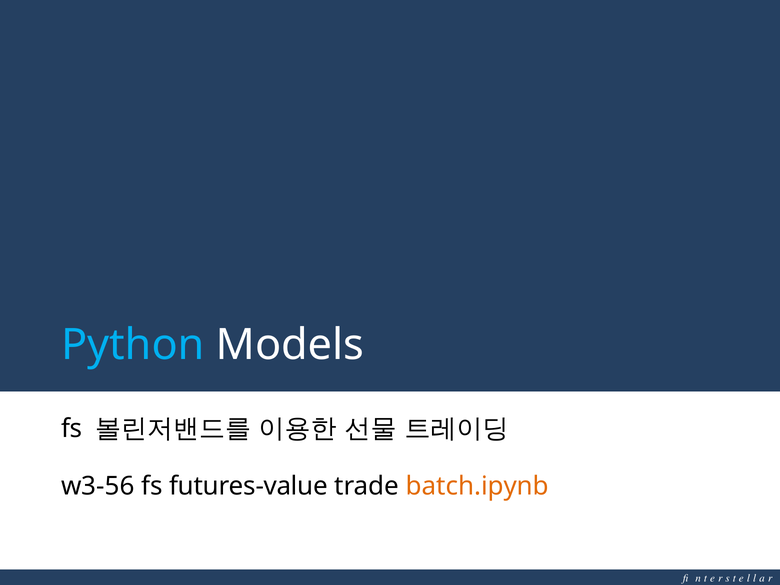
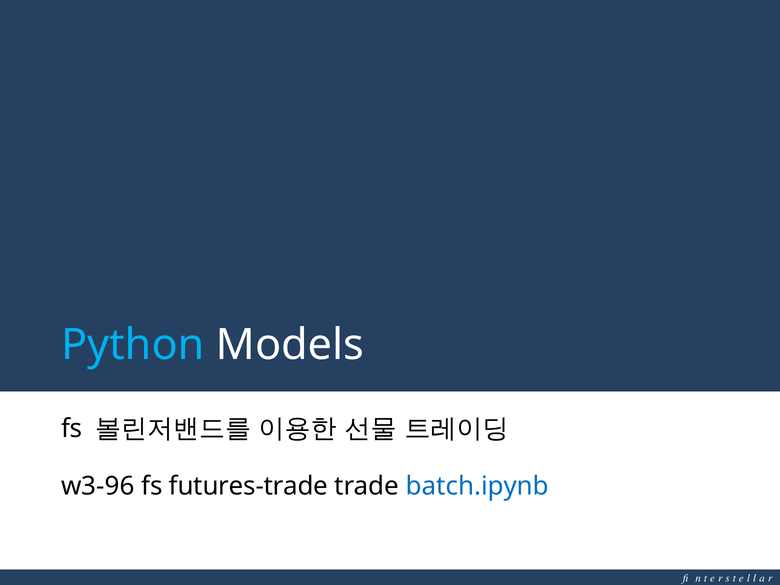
w3-56: w3-56 -> w3-96 (98, 486)
futures-value: futures-value -> futures-trade (248, 486)
batch.ipynb colour: orange -> blue (477, 486)
